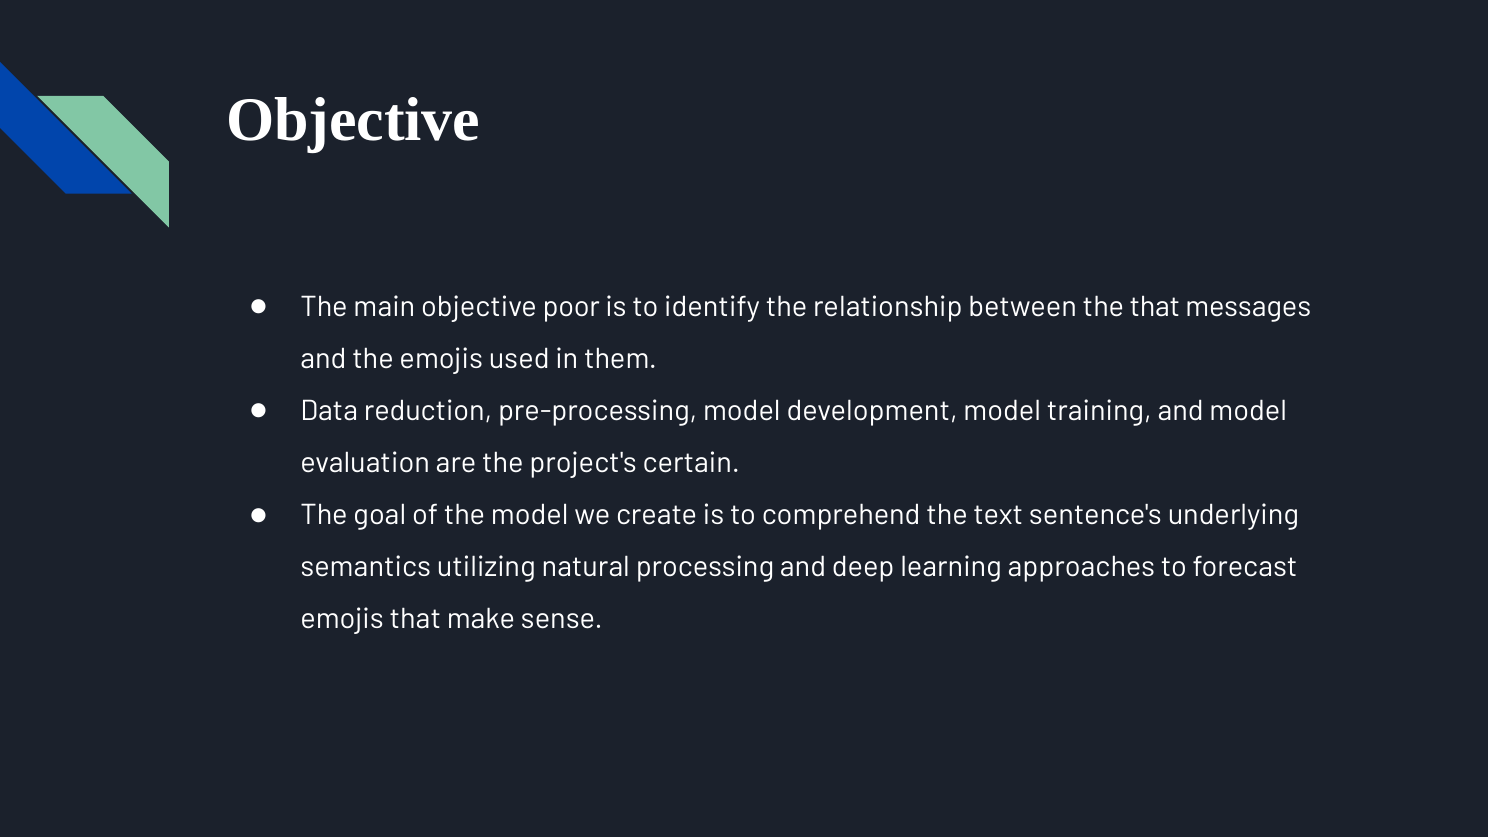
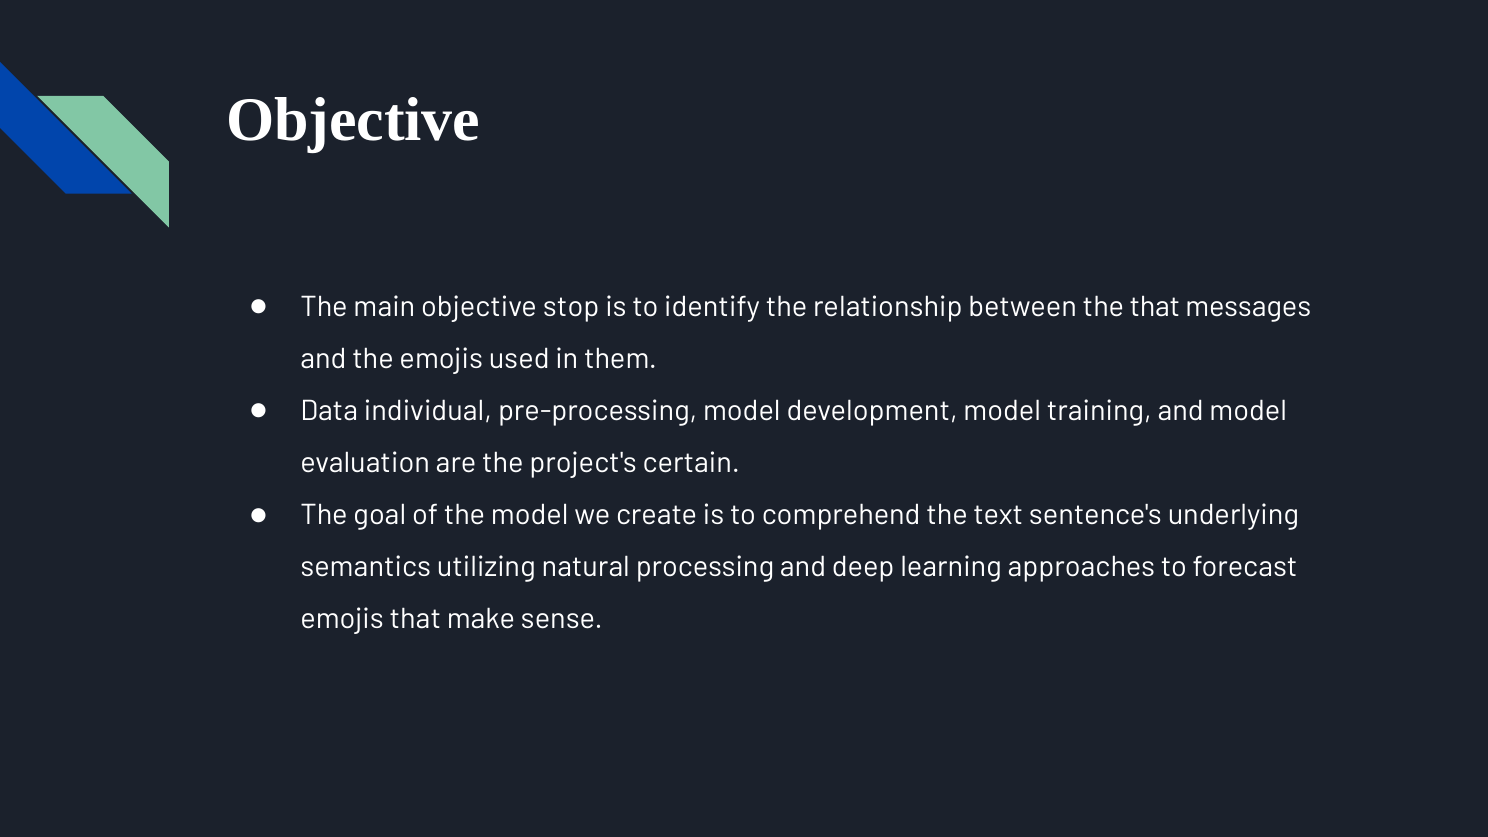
poor: poor -> stop (571, 307)
reduction: reduction -> individual (428, 411)
